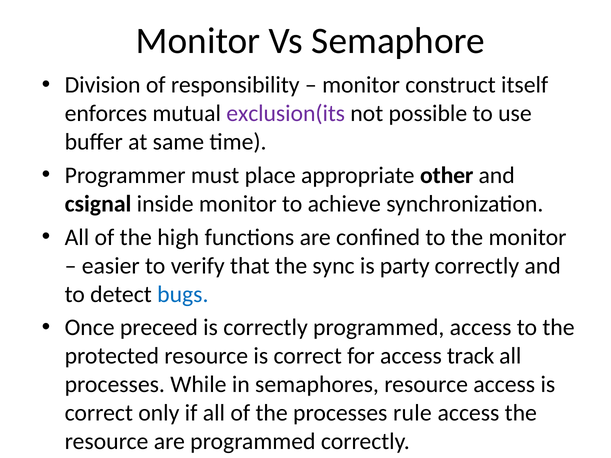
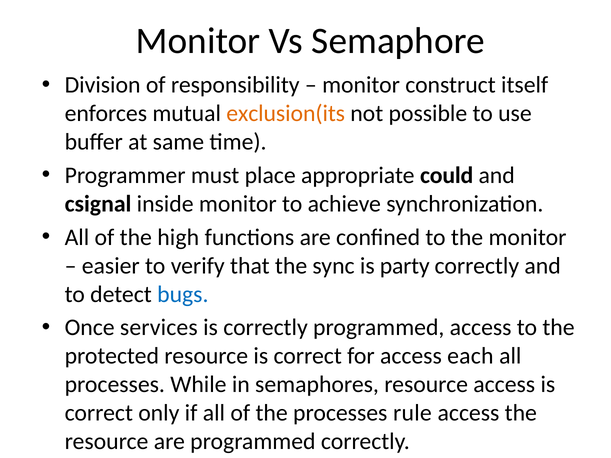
exclusion(its colour: purple -> orange (286, 114)
other: other -> could (447, 176)
preceed: preceed -> services (159, 328)
track: track -> each (470, 356)
